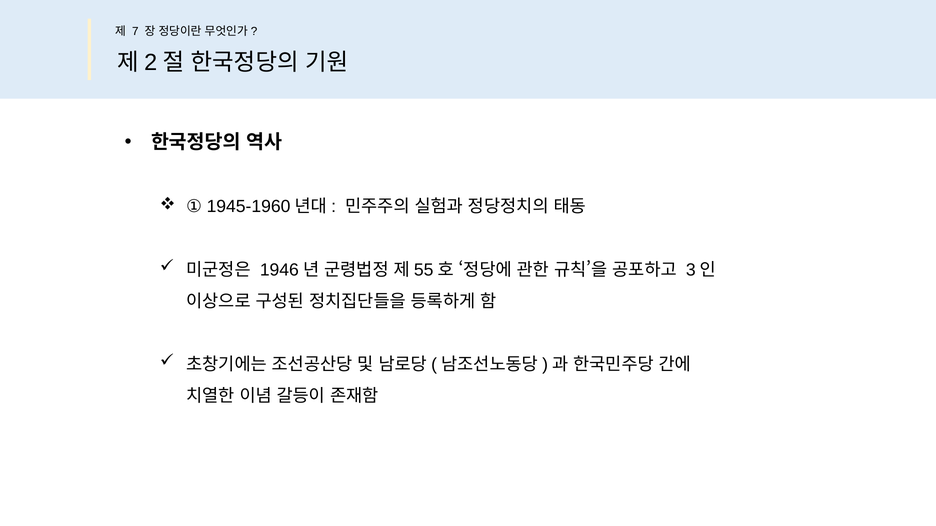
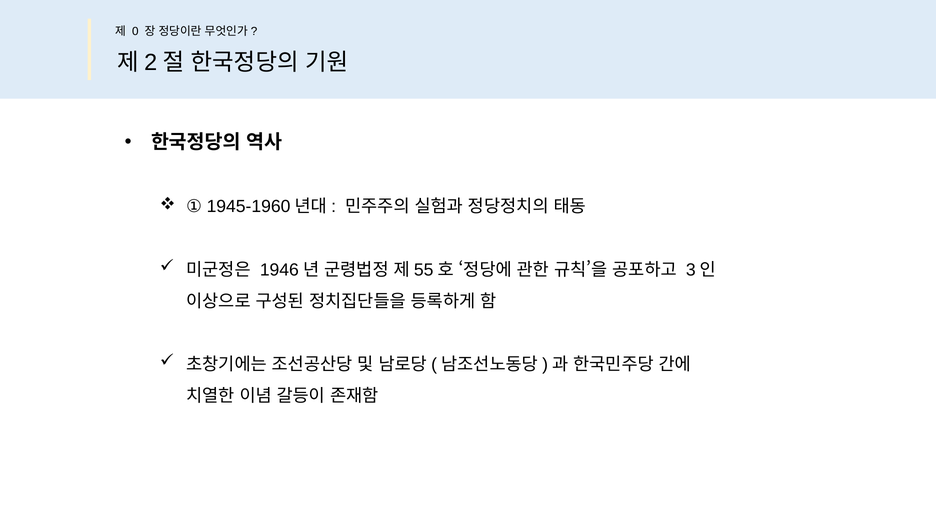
7: 7 -> 0 (135, 31)
